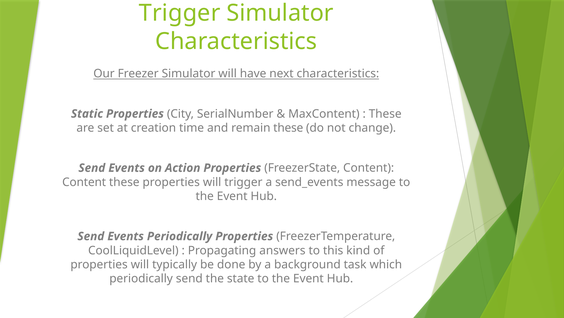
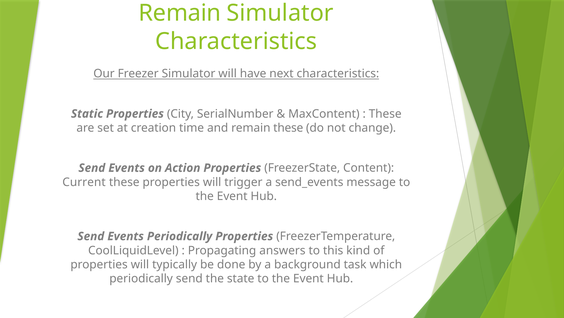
Trigger: Trigger -> Remain (180, 13)
Content: Content -> Current (84, 182)
